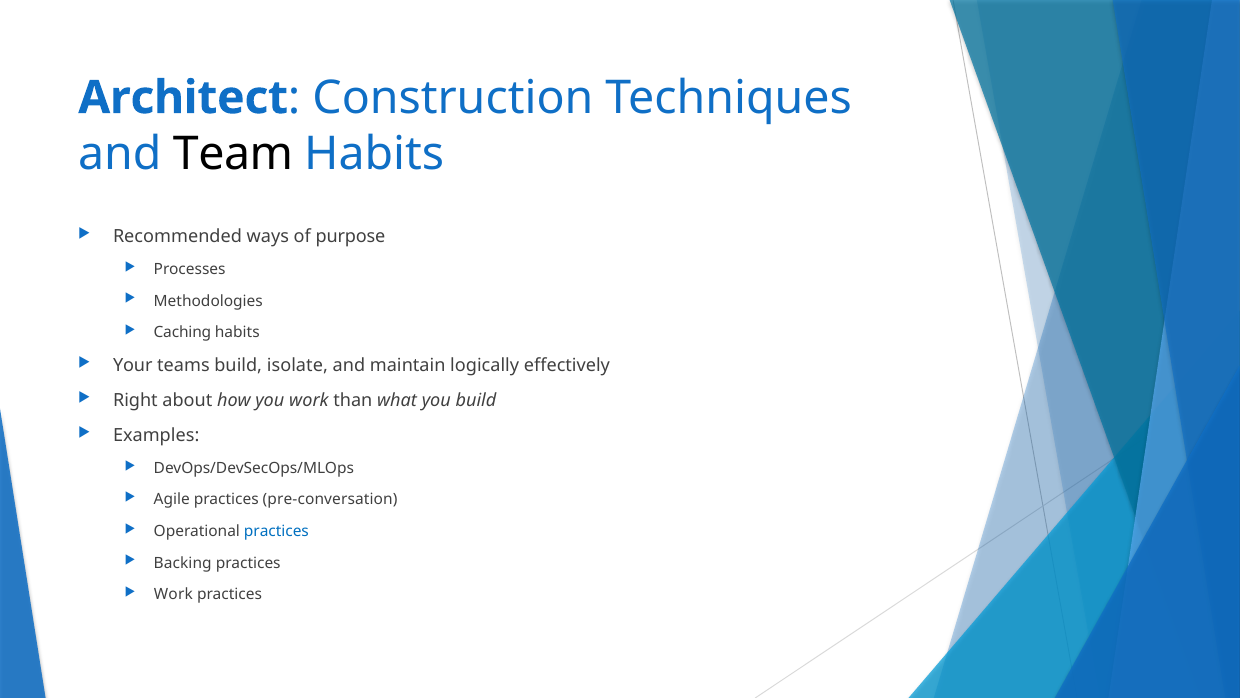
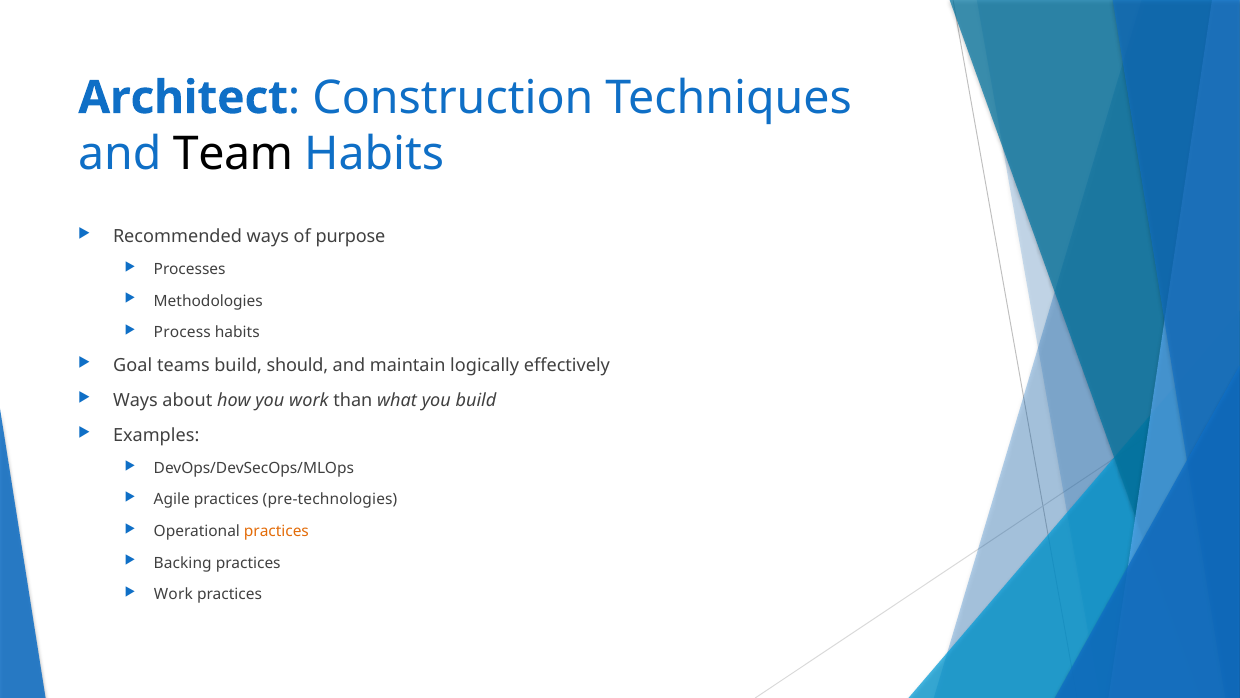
Caching: Caching -> Process (182, 332)
Your: Your -> Goal (133, 366)
isolate: isolate -> should (297, 366)
Right: Right -> Ways (135, 400)
pre-conversation: pre-conversation -> pre-technologies (330, 499)
practices colour: blue -> orange (276, 531)
